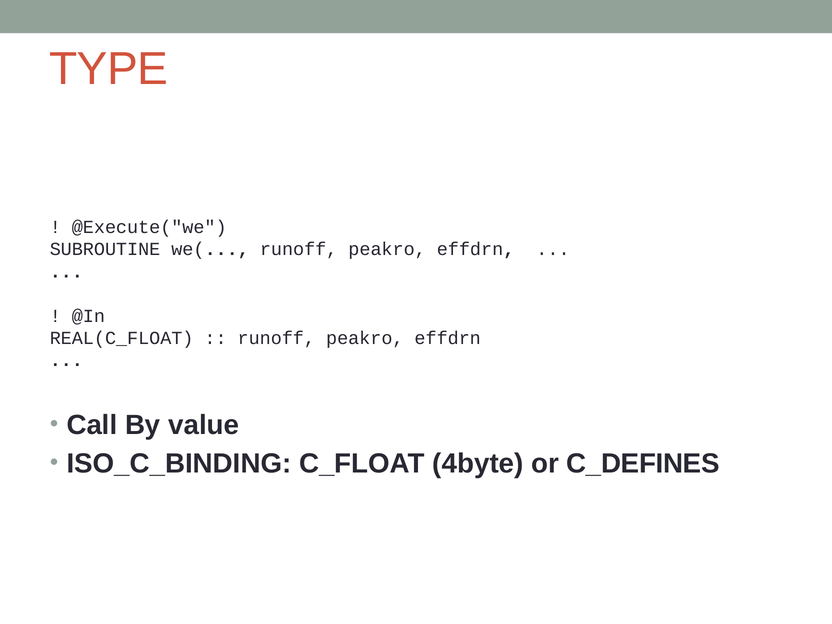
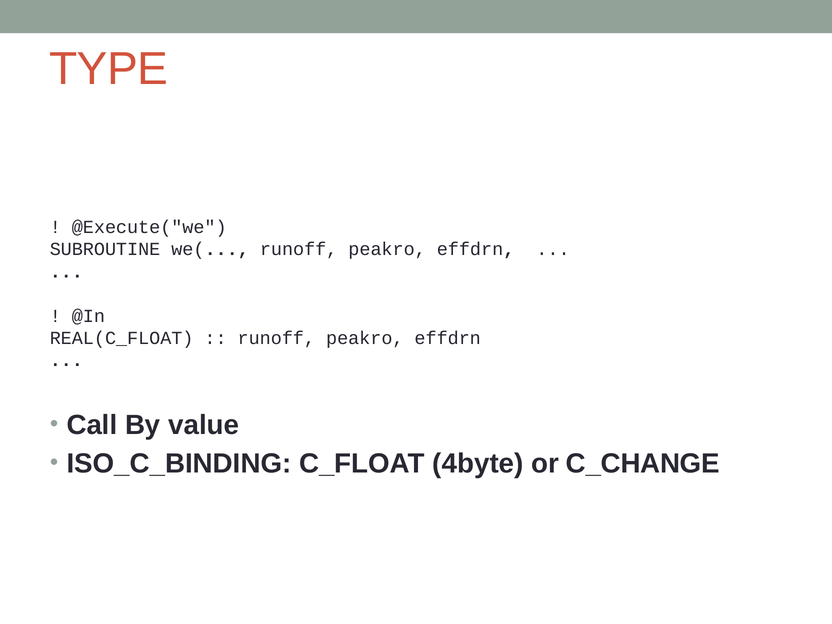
C_DEFINES: C_DEFINES -> C_CHANGE (643, 464)
